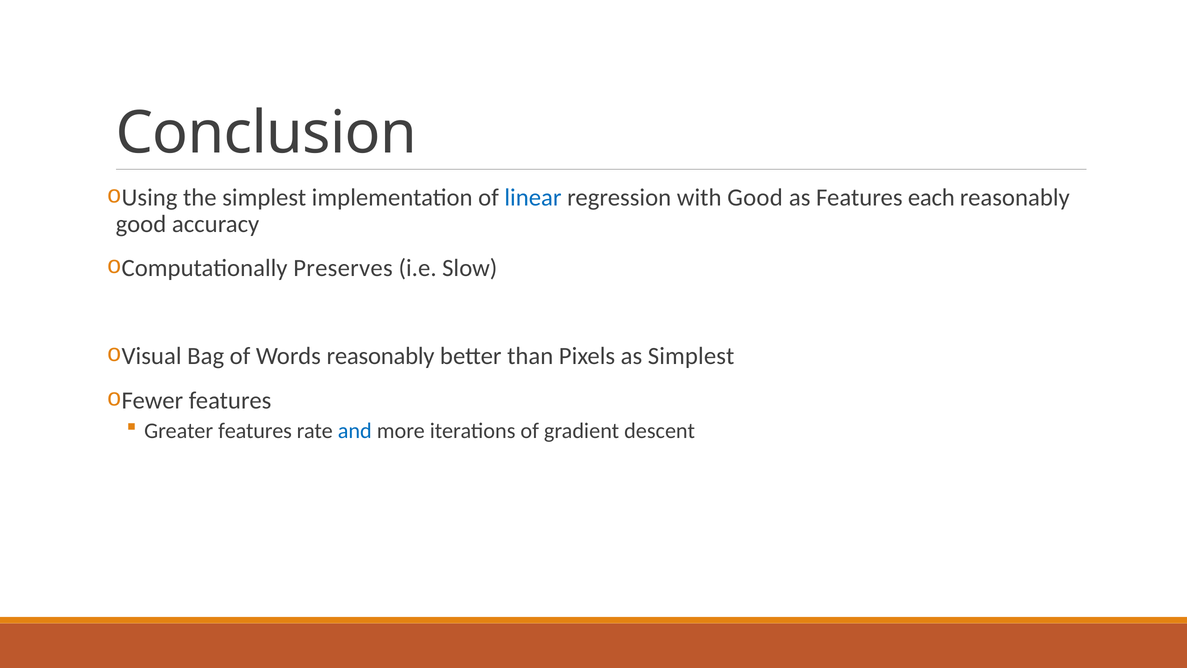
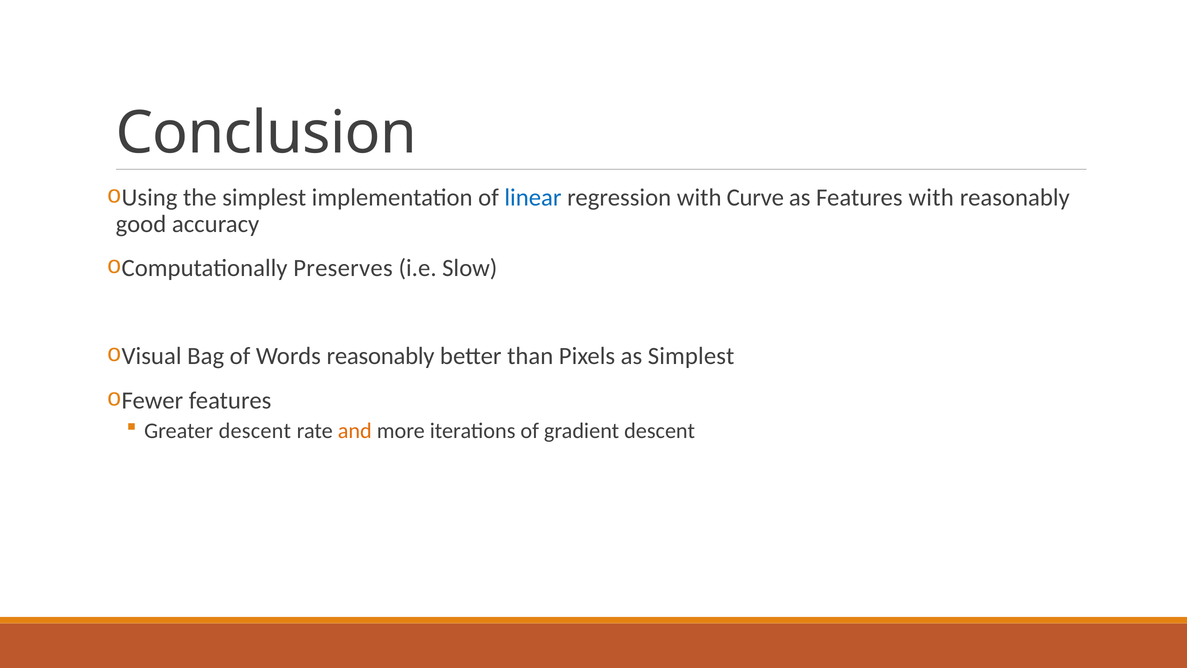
with Good: Good -> Curve (755, 197)
Features each: each -> with (931, 197)
Greater features: features -> descent (255, 431)
and colour: blue -> orange (355, 431)
